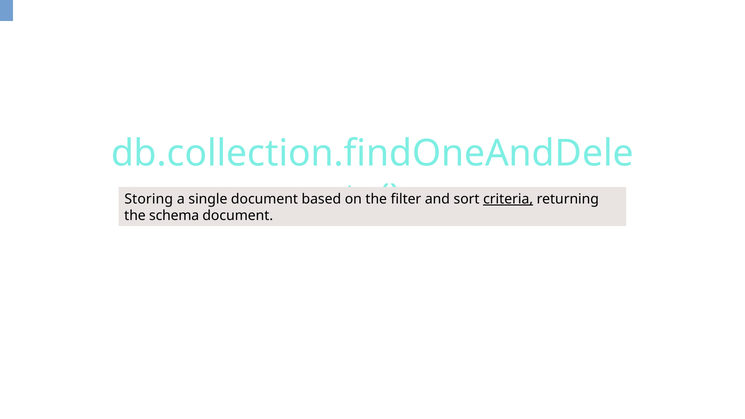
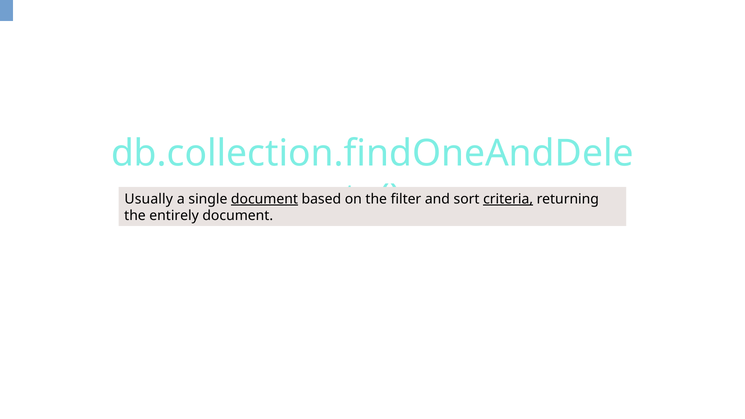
Storing: Storing -> Usually (149, 199)
document underline: none -> present (264, 199)
schema: schema -> entirely (174, 216)
